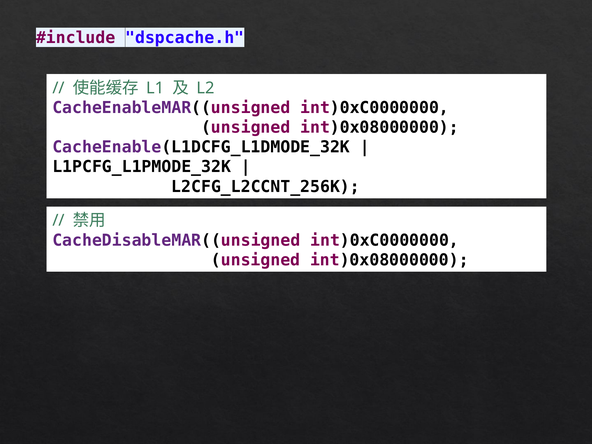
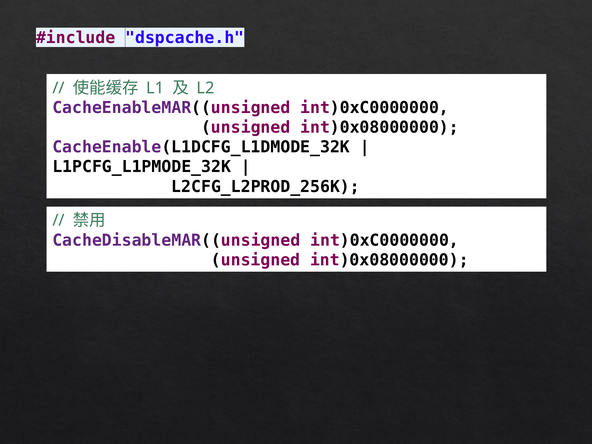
L2CFG_L2CCNT_256K: L2CFG_L2CCNT_256K -> L2CFG_L2PROD_256K (266, 187)
